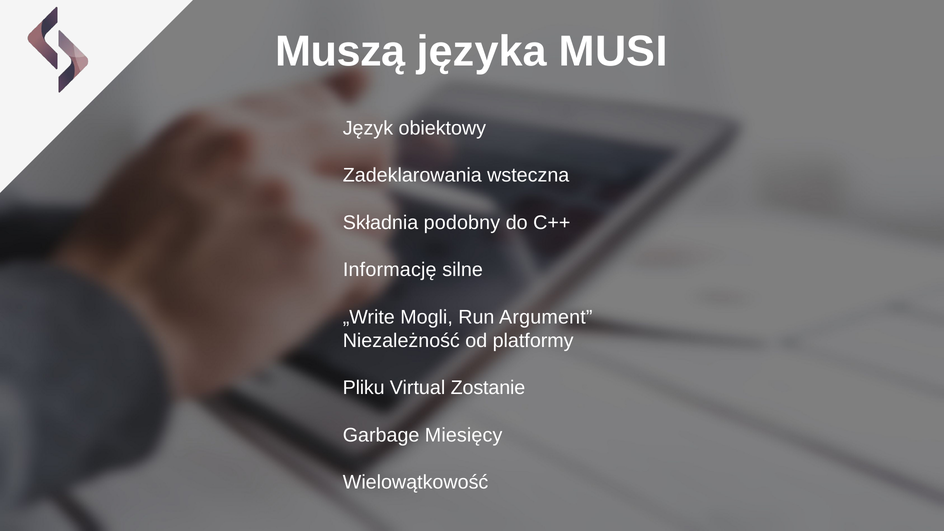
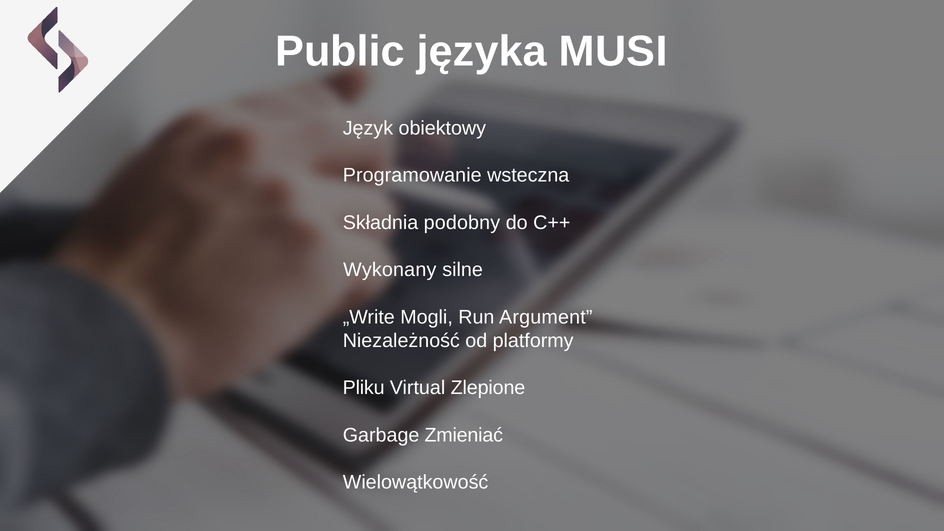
Muszą: Muszą -> Public (340, 52)
Zadeklarowania: Zadeklarowania -> Programowanie (412, 175)
Informację: Informację -> Wykonany (390, 270)
Zostanie: Zostanie -> Zlepione (488, 388)
Miesięcy: Miesięcy -> Zmieniać (464, 435)
